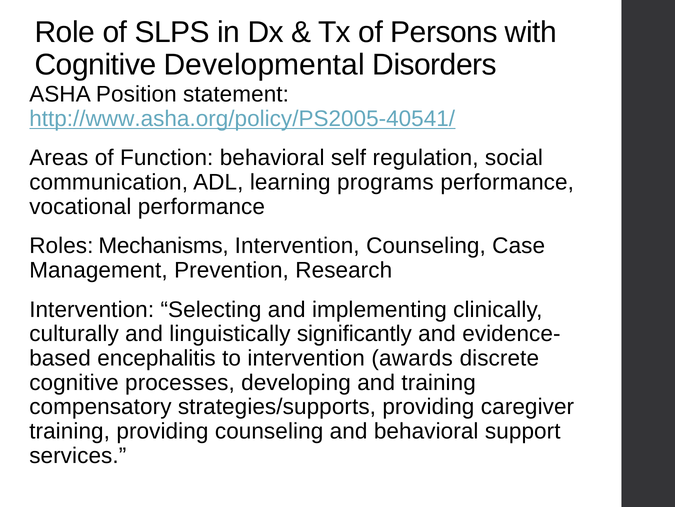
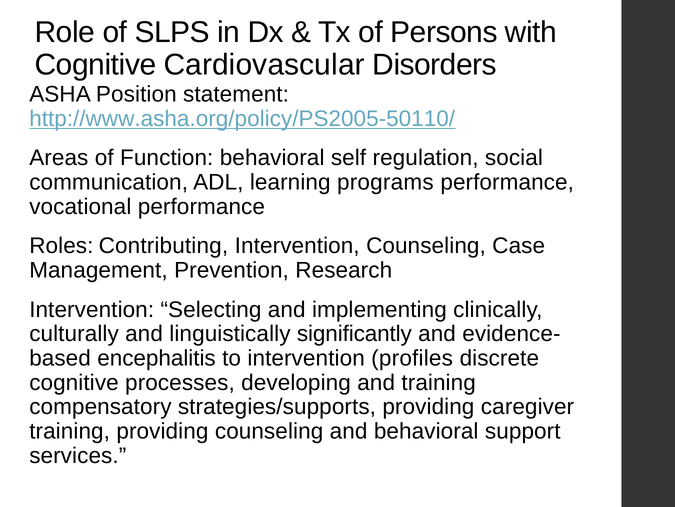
Developmental: Developmental -> Cardiovascular (264, 65)
http://www.asha.org/policy/PS2005-40541/: http://www.asha.org/policy/PS2005-40541/ -> http://www.asha.org/policy/PS2005-50110/ (242, 118)
Mechanisms: Mechanisms -> Contributing (163, 246)
awards: awards -> profiles (412, 358)
